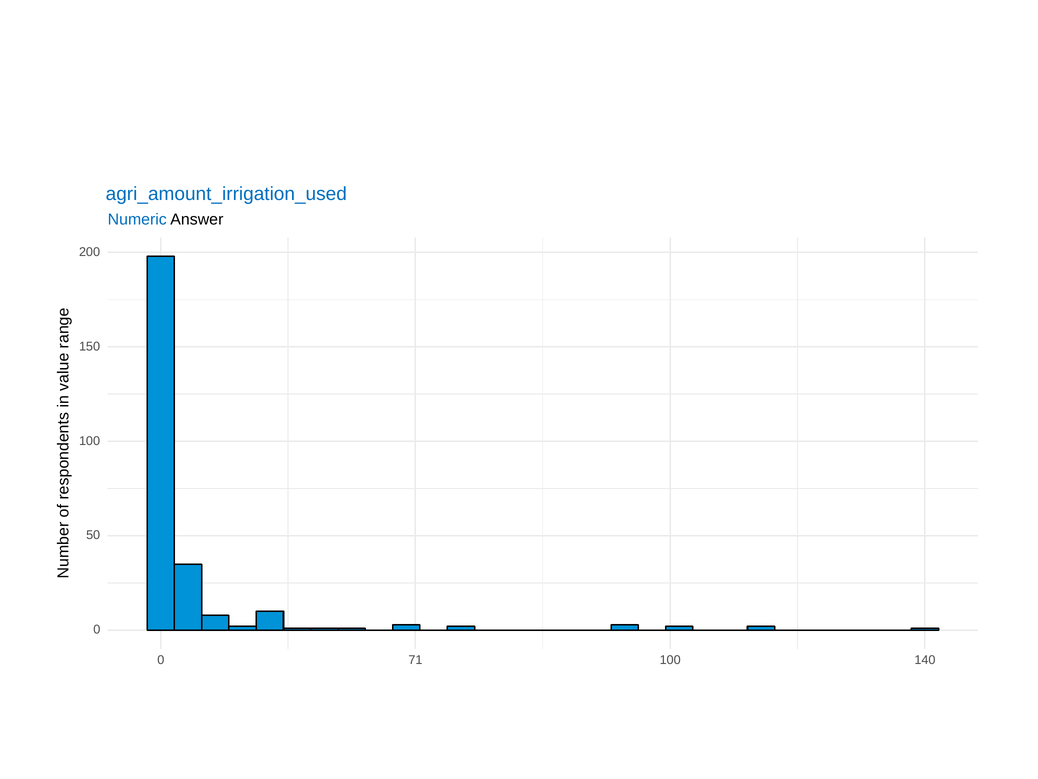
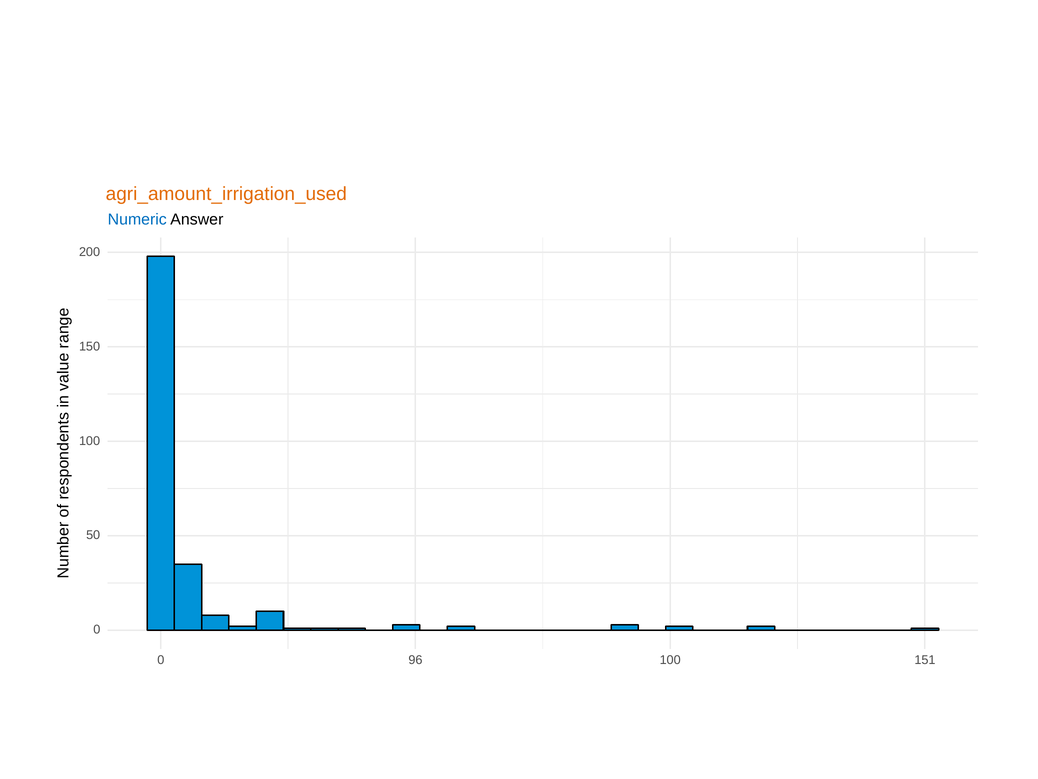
agri_amount_irrigation_used colour: blue -> orange (226, 194)
71: 71 -> 96 (415, 660)
140: 140 -> 151 (925, 660)
